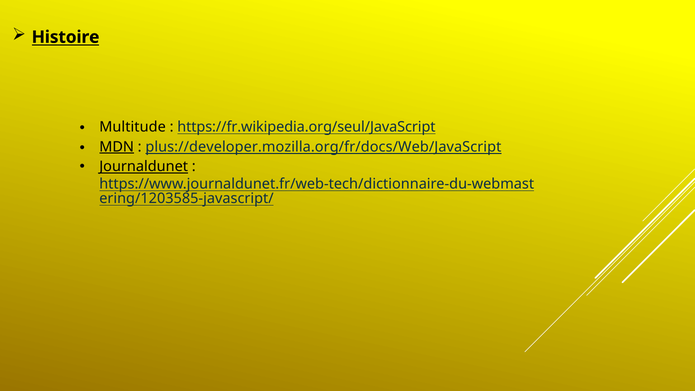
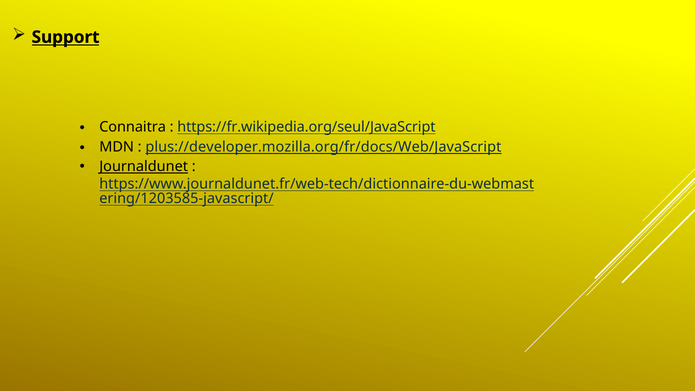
Histoire: Histoire -> Support (66, 37)
Multitude: Multitude -> Connaitra (133, 127)
MDN underline: present -> none (117, 147)
